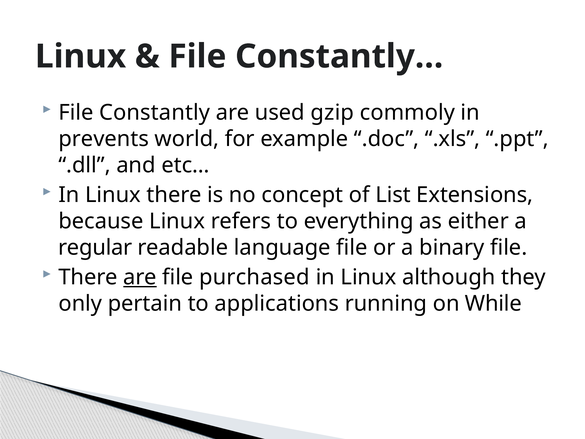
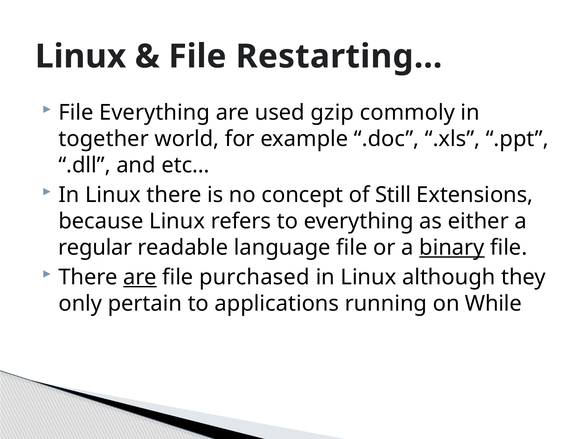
Constantly…: Constantly… -> Restarting… (339, 56)
File Constantly: Constantly -> Everything (155, 112)
prevents: prevents -> together (104, 139)
List: List -> Still (393, 195)
binary underline: none -> present (452, 247)
